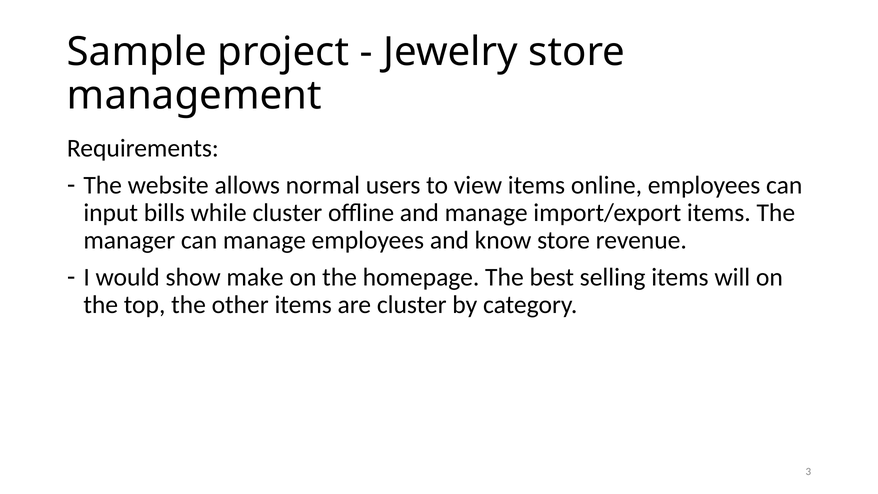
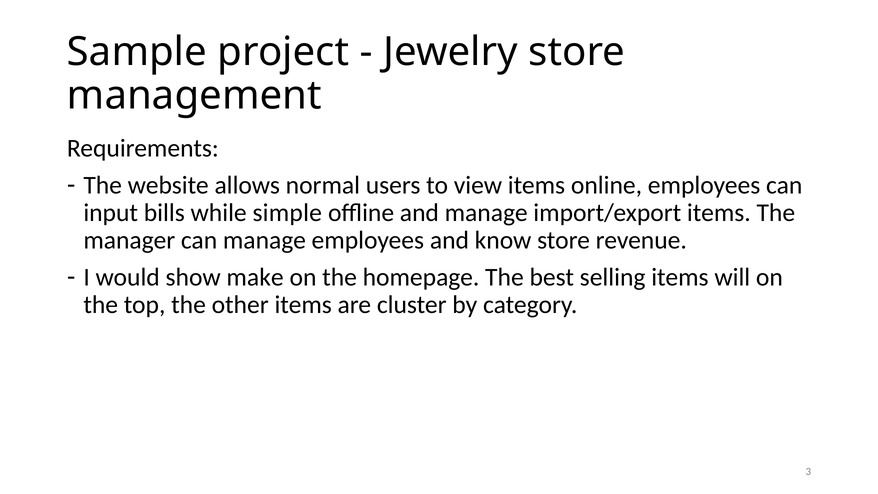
while cluster: cluster -> simple (287, 213)
